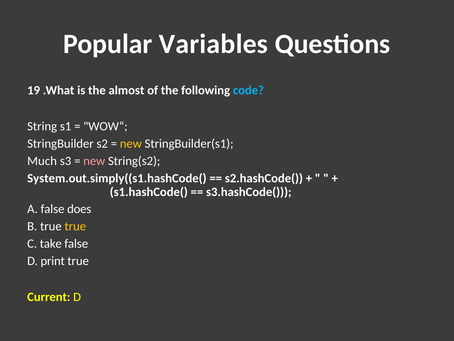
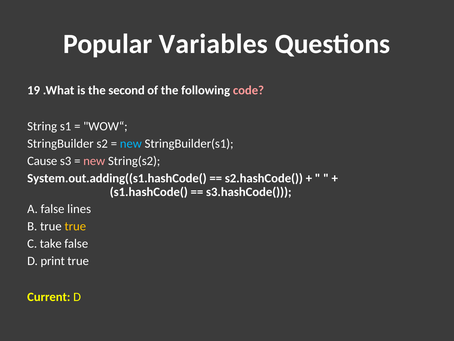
almost: almost -> second (127, 90)
code colour: light blue -> pink (248, 90)
new colour: yellow -> light blue (131, 143)
Much: Much -> Cause (42, 161)
System.out.simply((s1.hashCode(: System.out.simply((s1.hashCode( -> System.out.adding((s1.hashCode( (117, 178)
does: does -> lines (79, 209)
